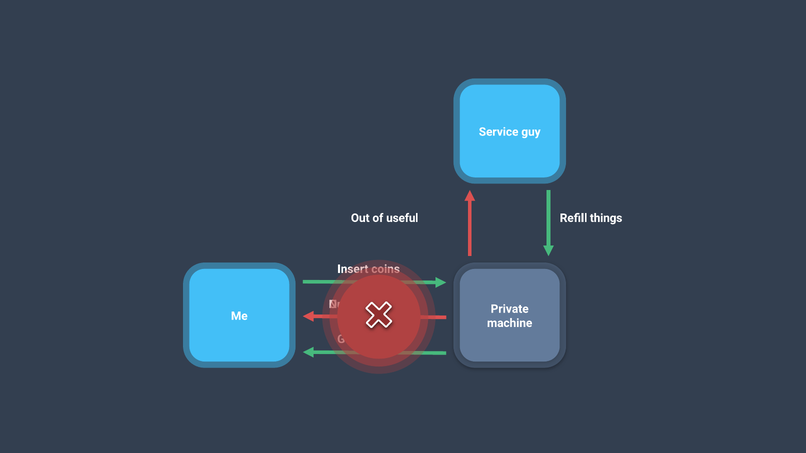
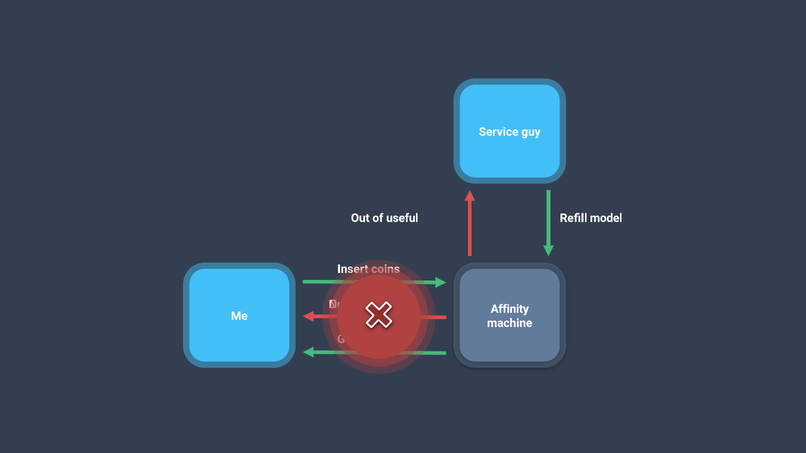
things: things -> model (606, 218)
Private: Private -> Affinity (510, 309)
